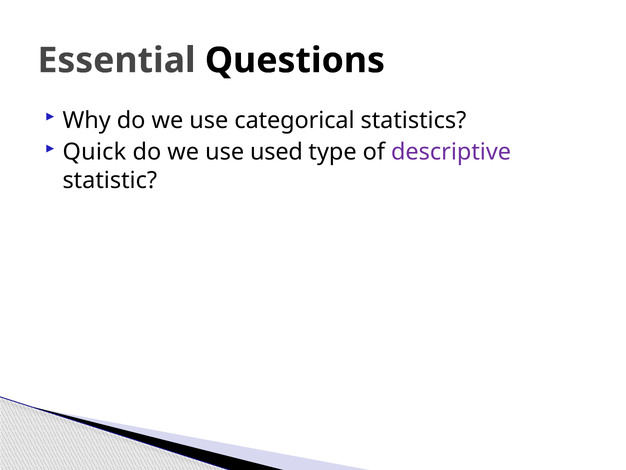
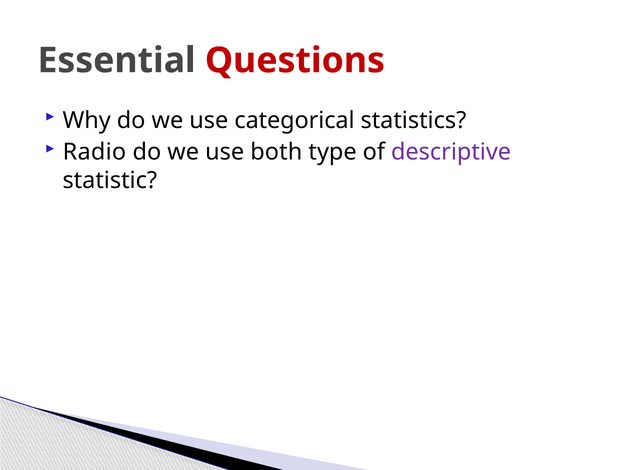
Questions colour: black -> red (295, 60)
Quick: Quick -> Radio (94, 152)
used: used -> both (276, 152)
